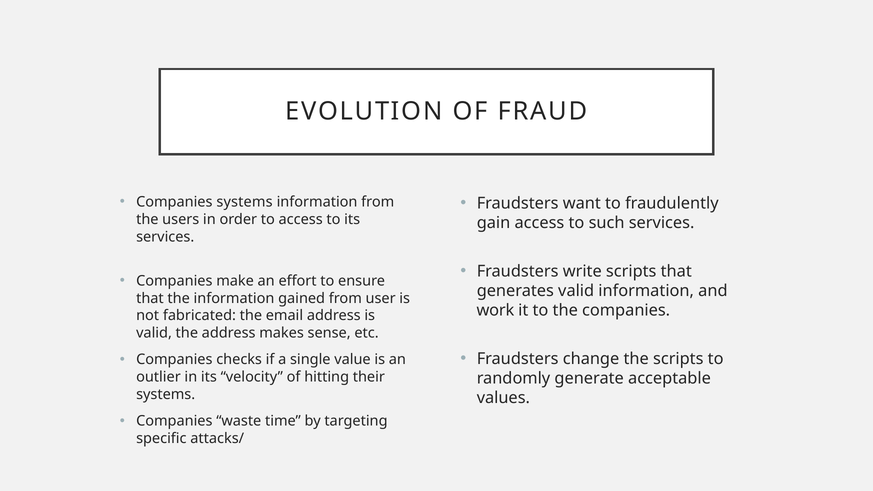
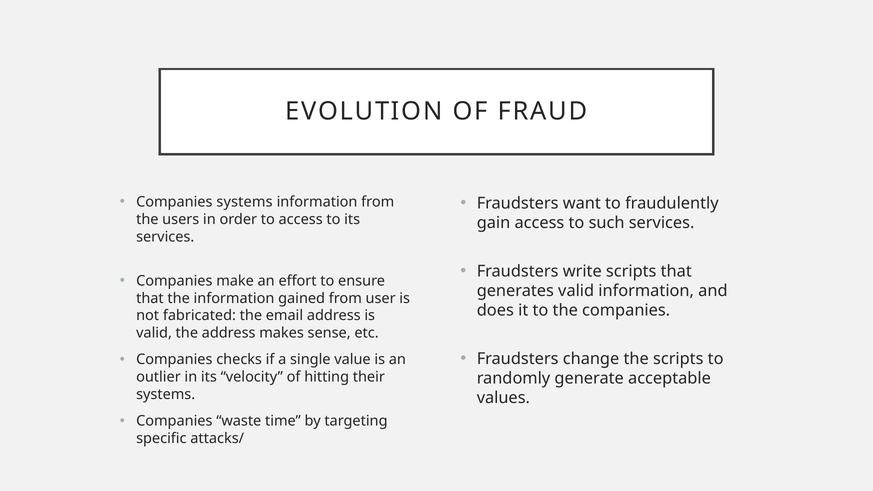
work: work -> does (495, 310)
